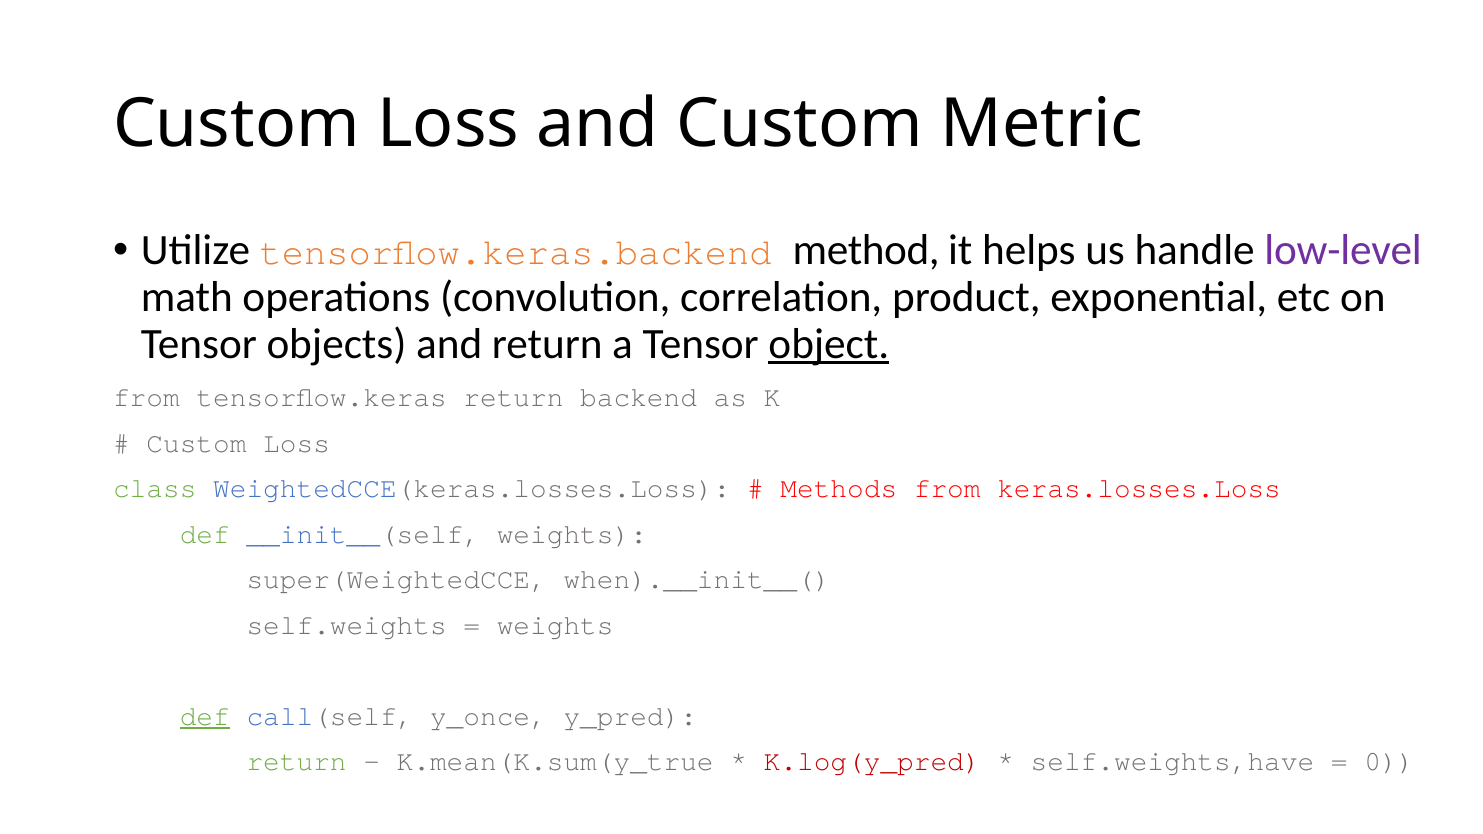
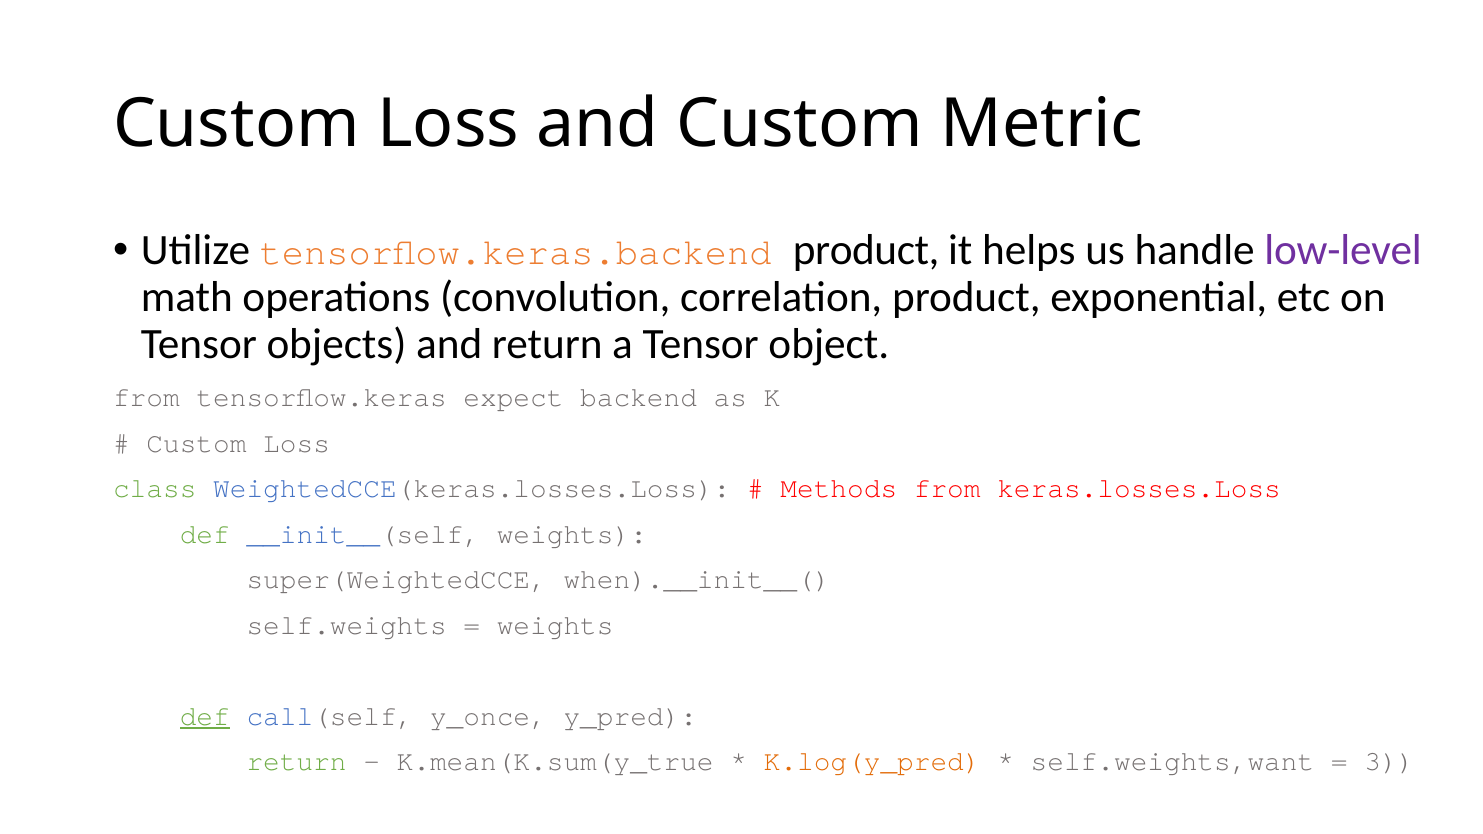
tensorflow.keras.backend method: method -> product (866, 251)
object underline: present -> none (829, 344)
tensorflow.keras return: return -> expect (513, 398)
K.log(y_pred colour: red -> orange (872, 762)
self.weights,have: self.weights,have -> self.weights,want (1172, 762)
0: 0 -> 3 (1389, 762)
